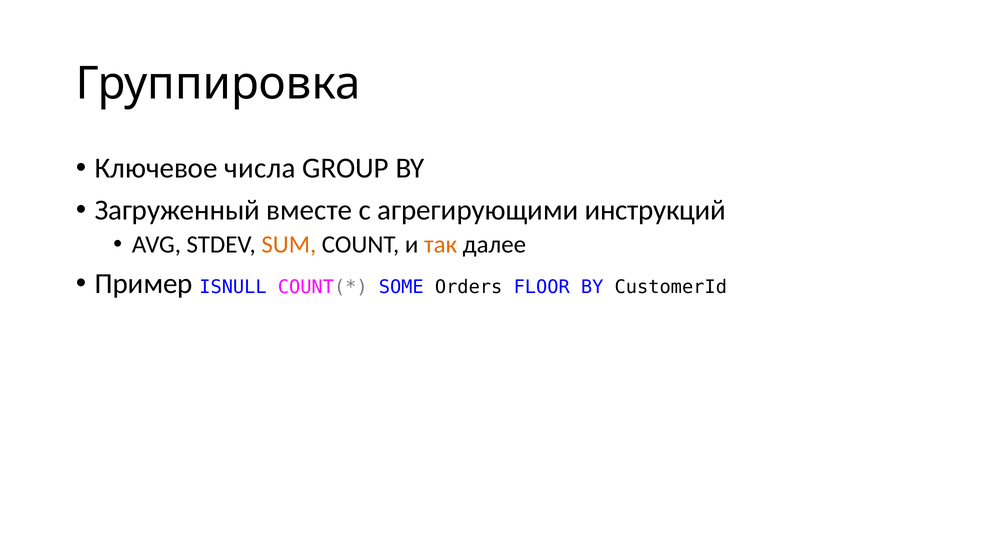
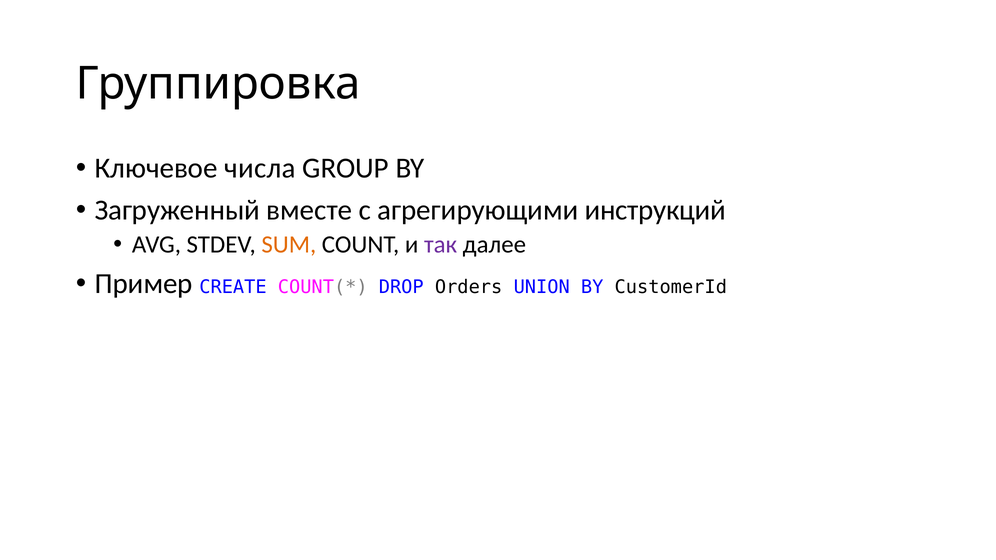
так colour: orange -> purple (441, 244)
ISNULL: ISNULL -> CREATE (233, 287)
SOME: SOME -> DROP (401, 287)
FLOOR: FLOOR -> UNION (542, 287)
